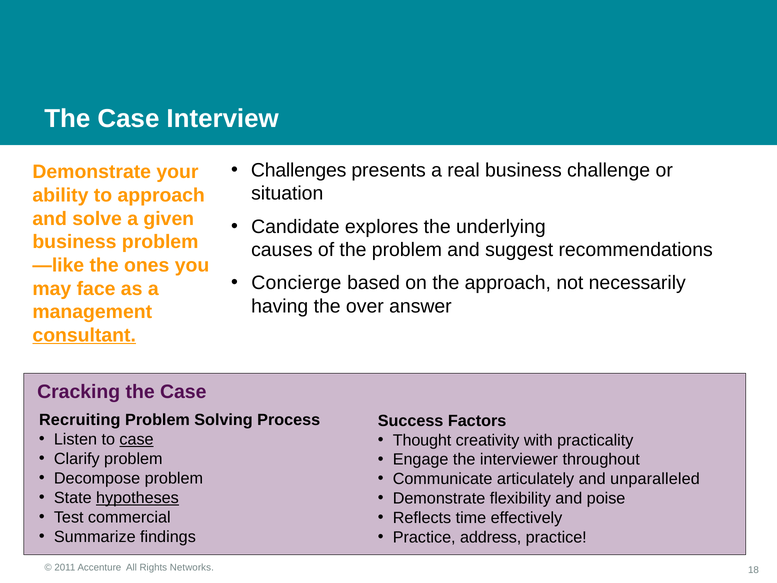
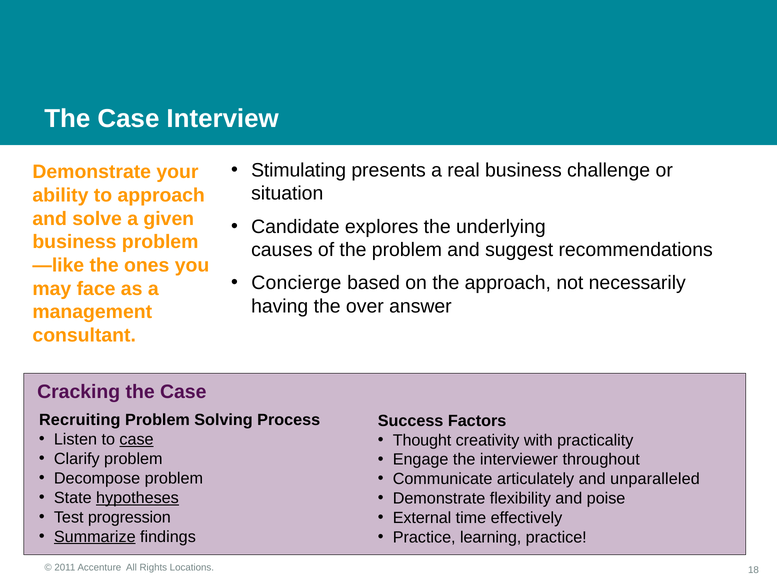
Challenges: Challenges -> Stimulating (299, 170)
consultant underline: present -> none (84, 335)
commercial: commercial -> progression (129, 517)
Reflects: Reflects -> External (422, 518)
Summarize underline: none -> present (95, 536)
address: address -> learning (491, 537)
Networks: Networks -> Locations (192, 567)
